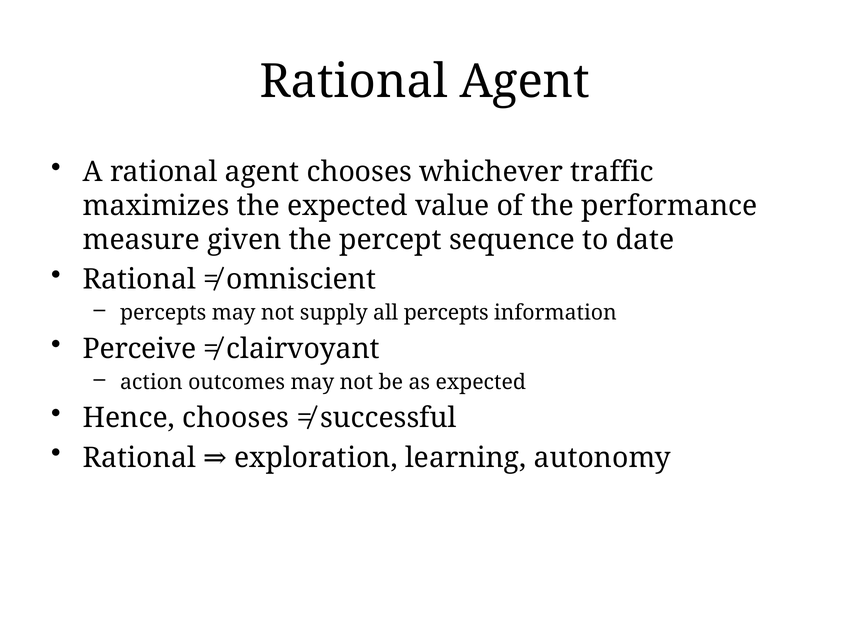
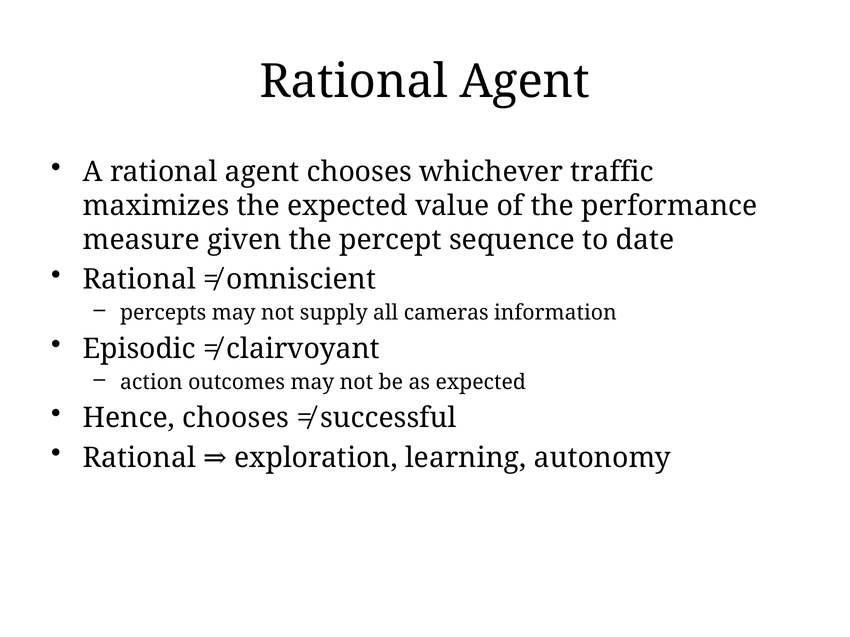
all percepts: percepts -> cameras (446, 313)
Perceive: Perceive -> Episodic (139, 349)
